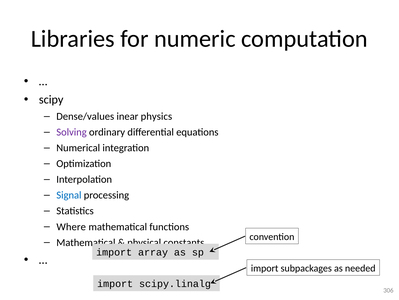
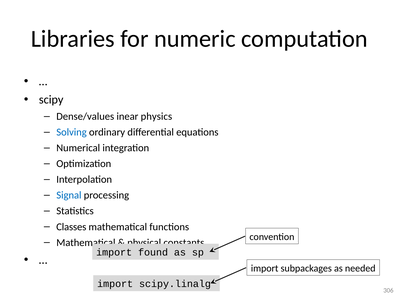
Solving colour: purple -> blue (72, 132)
Where: Where -> Classes (71, 226)
array: array -> found (153, 252)
